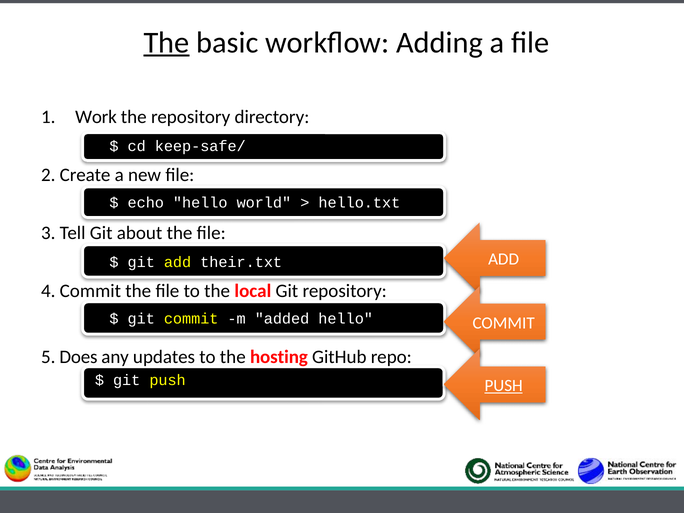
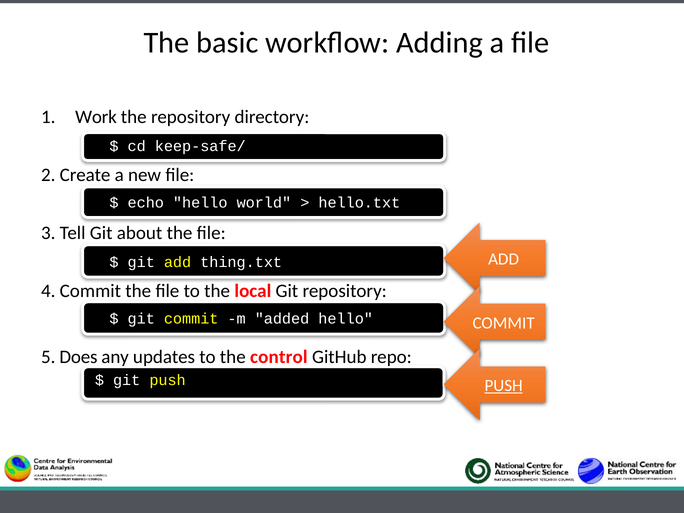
The underline: present -> none (167, 43)
their.txt: their.txt -> thing.txt (241, 262)
hosting: hosting -> control (279, 357)
